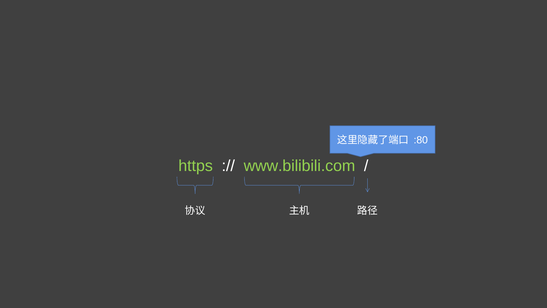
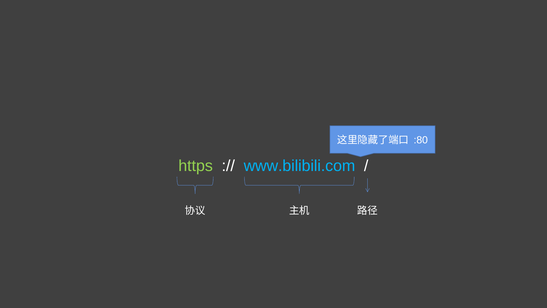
www.bilibili.com colour: light green -> light blue (299, 166)
